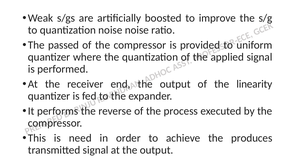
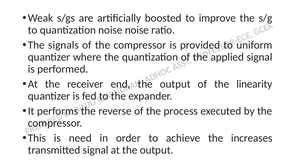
passed: passed -> signals (63, 45)
produces: produces -> increases (252, 138)
